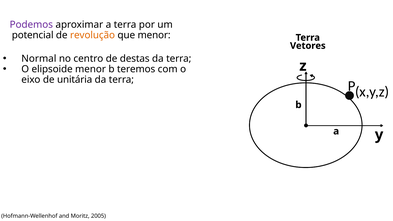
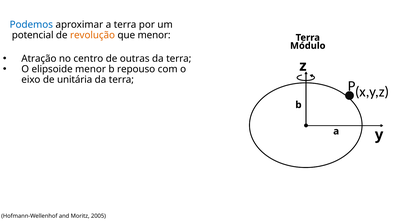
Podemos colour: purple -> blue (31, 25)
Vetores: Vetores -> Módulo (308, 46)
Normal: Normal -> Atração (39, 59)
destas: destas -> outras (135, 59)
teremos: teremos -> repouso (136, 69)
